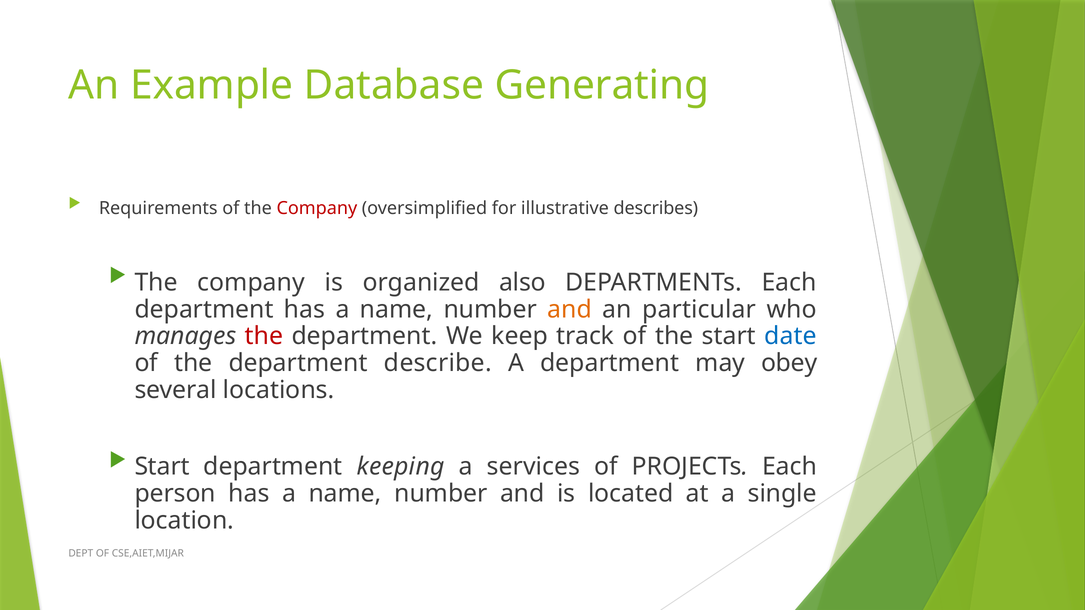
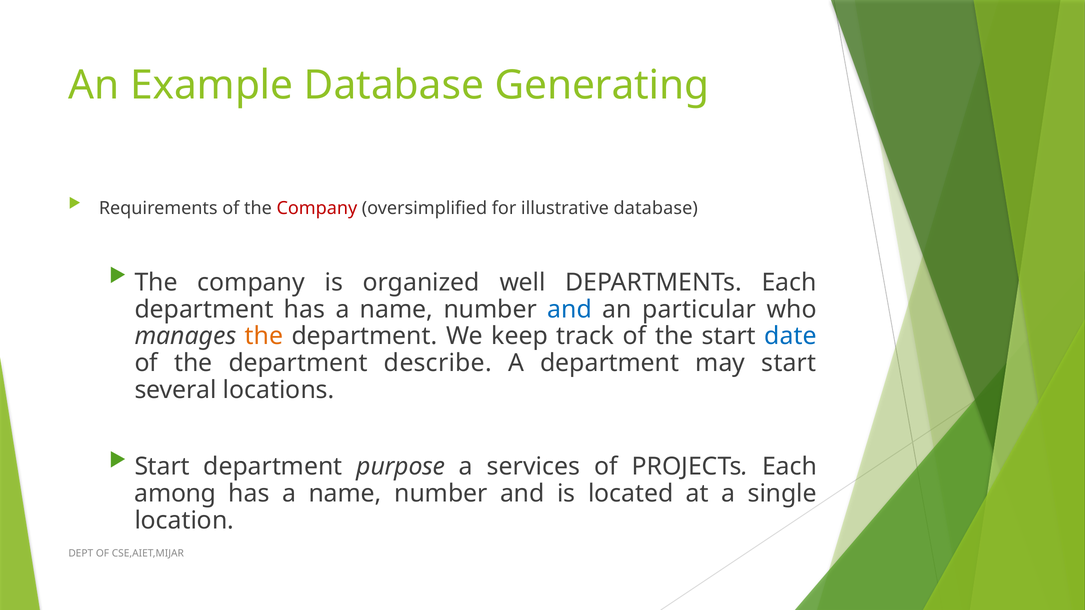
illustrative describes: describes -> database (656, 208)
also: also -> well (523, 283)
and colour: orange -> blue (570, 310)
the colour: red -> orange (264, 336)
may obey: obey -> start (789, 363)
keeping: keeping -> purpose (401, 467)
person: person -> among (175, 494)
